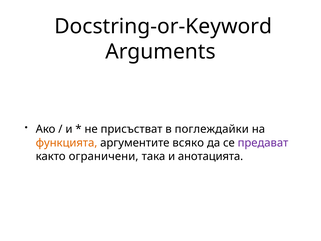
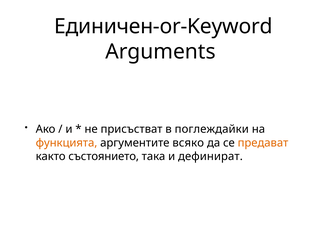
Docstring-or-Keyword: Docstring-or-Keyword -> Единичен-or-Keyword (163, 26)
предават colour: purple -> orange (263, 143)
ограничени: ограничени -> състоянието (104, 156)
анотацията: анотацията -> дефинират (210, 156)
